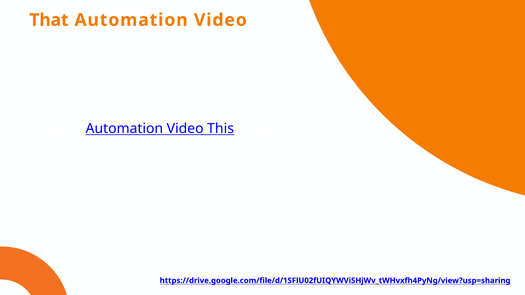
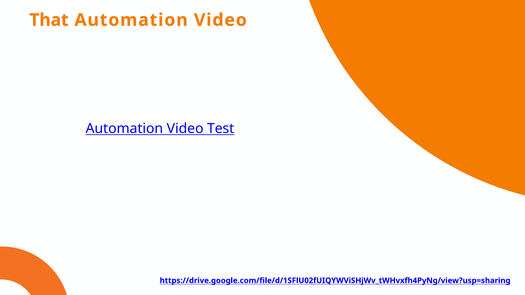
This: This -> Test (221, 129)
